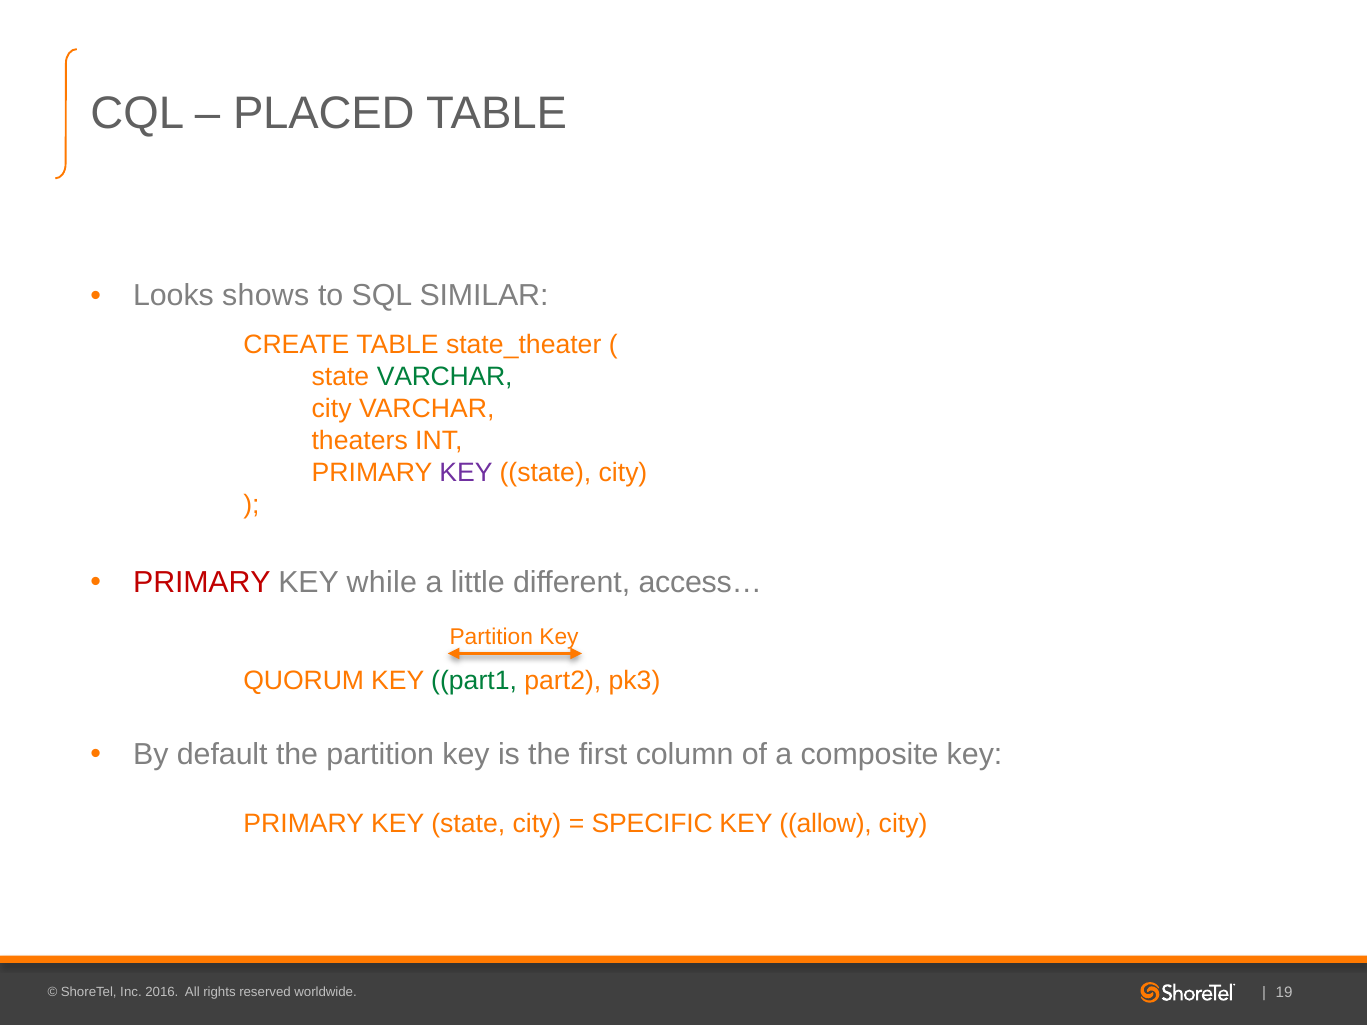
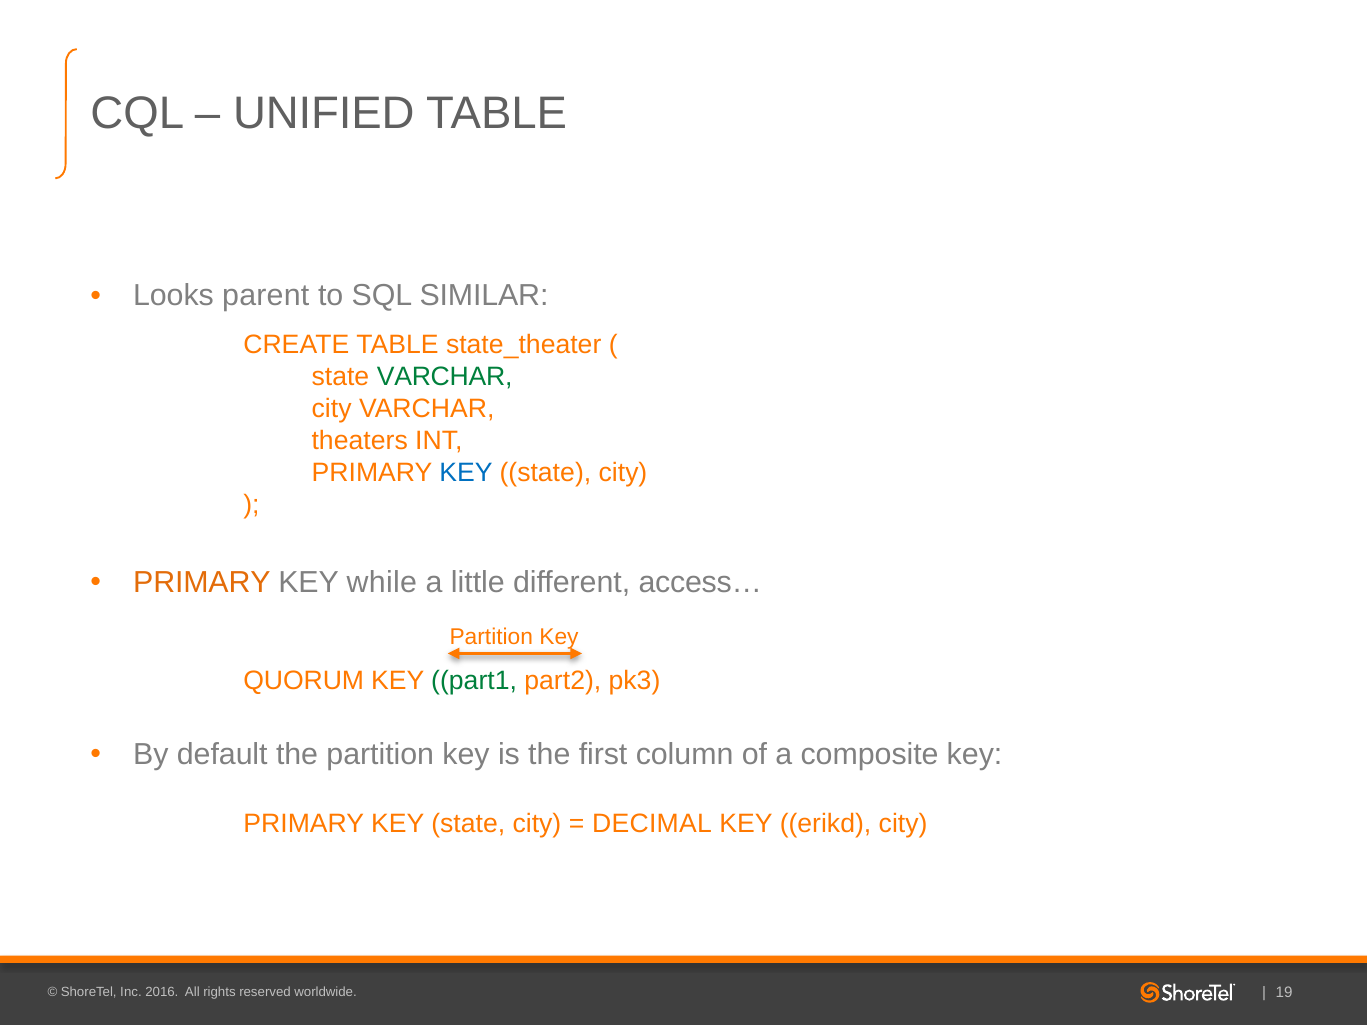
PLACED: PLACED -> UNIFIED (324, 114)
shows: shows -> parent (266, 296)
KEY colour: purple -> blue (466, 473)
PRIMARY colour: red -> orange (202, 583)
SPECIFIC: SPECIFIC -> DECIMAL (652, 824)
allow: allow -> erikd (826, 824)
